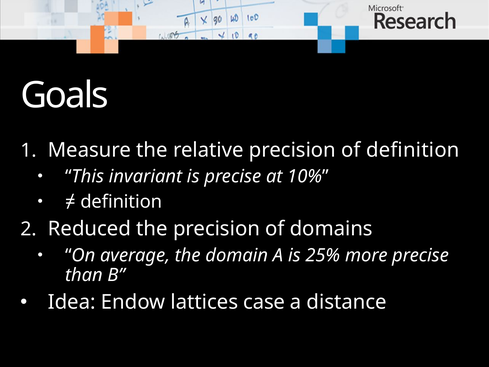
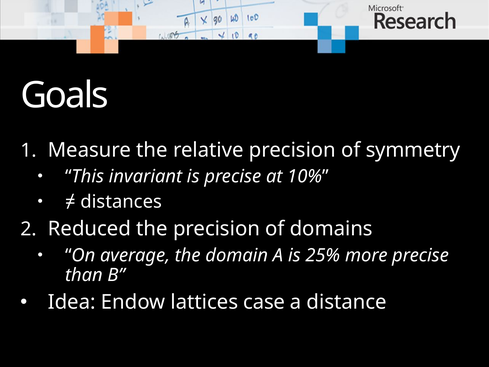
of definition: definition -> symmetry (413, 150)
definition: definition -> distances (121, 202)
